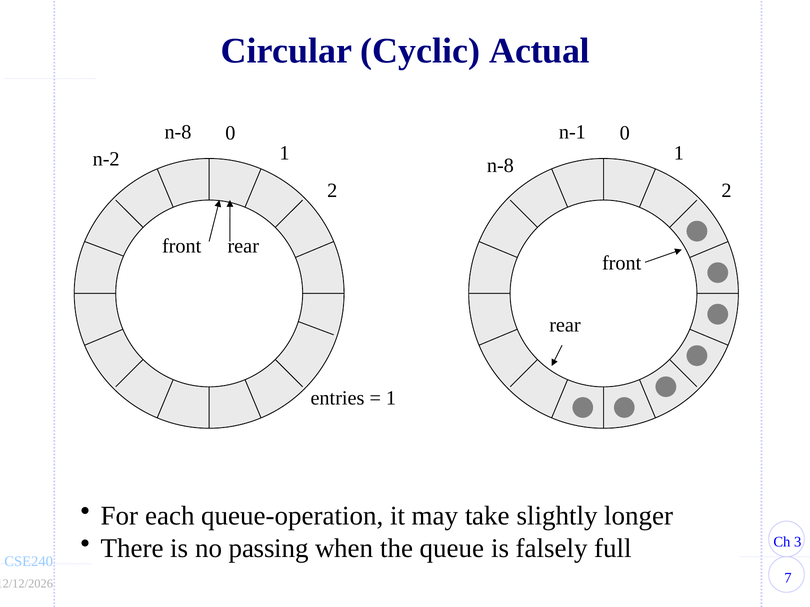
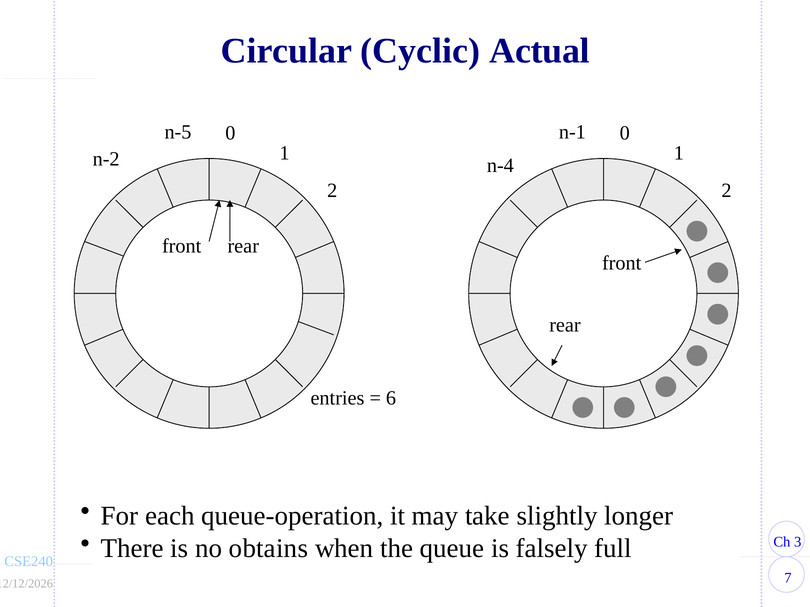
n-8: n-8 -> n-5 (178, 132)
n-8: n-8 -> n-4 (500, 166)
1: 1 -> 6 (391, 398)
passing: passing -> obtains (268, 549)
